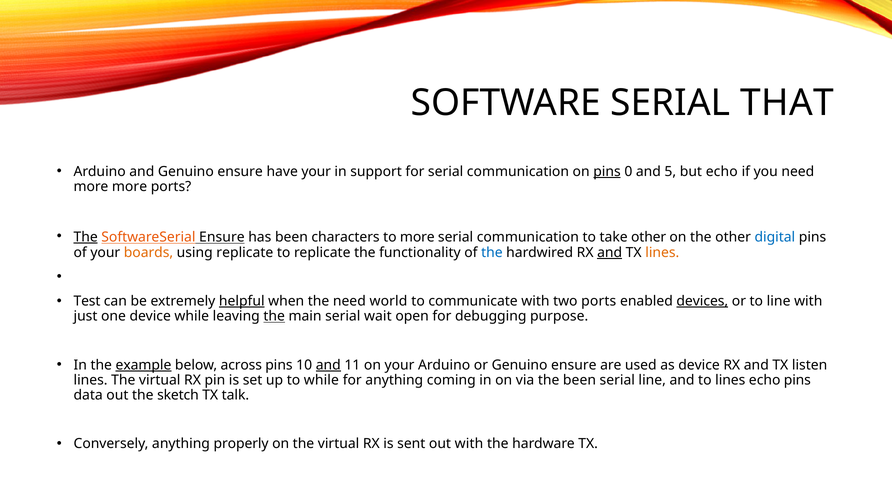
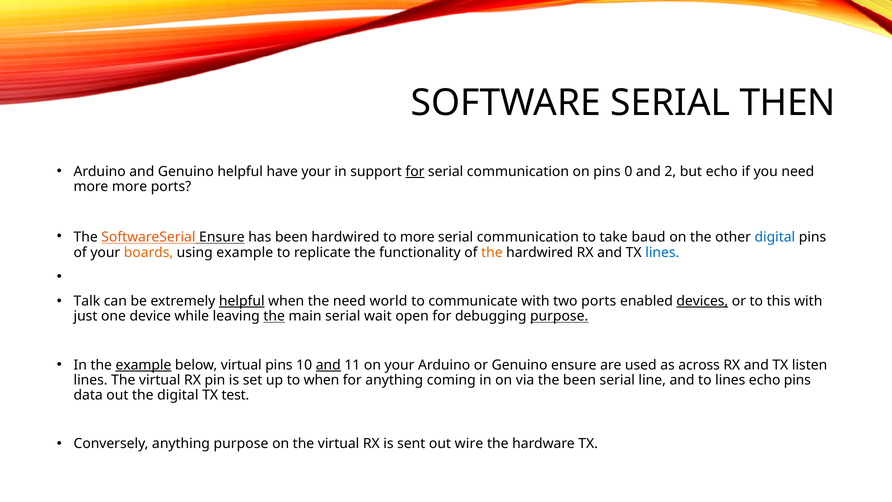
THAT: THAT -> THEN (788, 103)
and Genuino ensure: ensure -> helpful (240, 171)
for underline: none -> present (415, 171)
pins underline: present -> none (607, 171)
5: 5 -> 2 (670, 171)
The underline: present -> none (86, 237)
been characters: characters -> hardwired (345, 237)
take other: other -> baud (648, 237)
using replicate: replicate -> example (245, 252)
the colour: blue -> orange (492, 252)
and underline: present -> none (610, 252)
lines colour: orange -> blue (662, 252)
Test: Test -> Talk (87, 301)
to line: line -> this (779, 301)
purpose underline: none -> present (559, 316)
below across: across -> virtual (241, 365)
as device: device -> across (699, 365)
to while: while -> when (322, 380)
the sketch: sketch -> digital (178, 395)
talk: talk -> test (235, 395)
anything properly: properly -> purpose (241, 444)
out with: with -> wire (469, 444)
